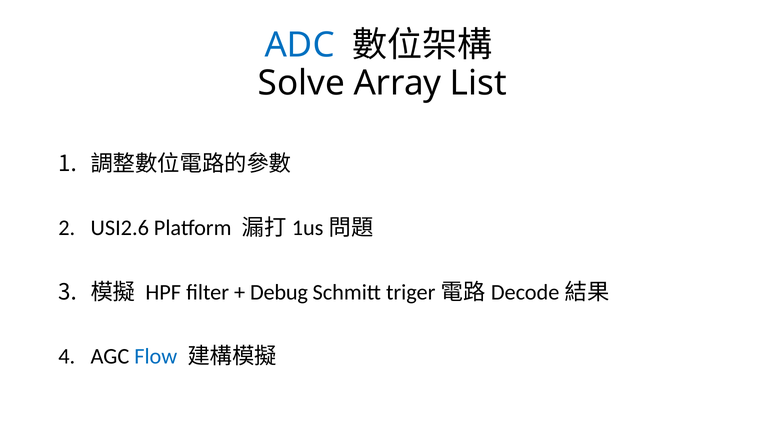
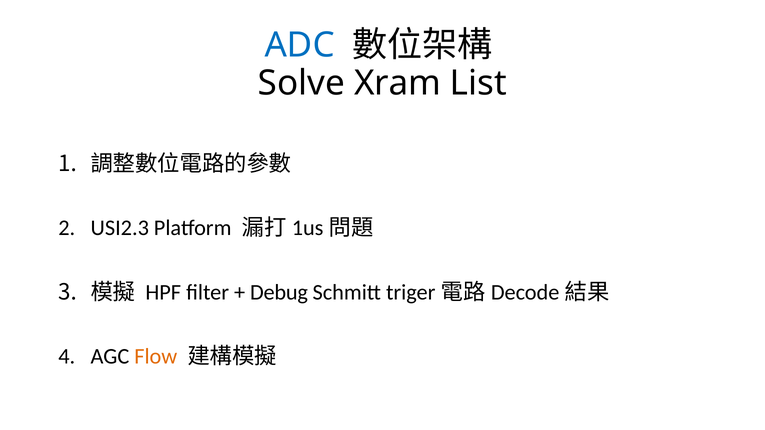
Array: Array -> Xram (398, 83)
USI2.6: USI2.6 -> USI2.3 (120, 228)
Flow colour: blue -> orange (156, 357)
